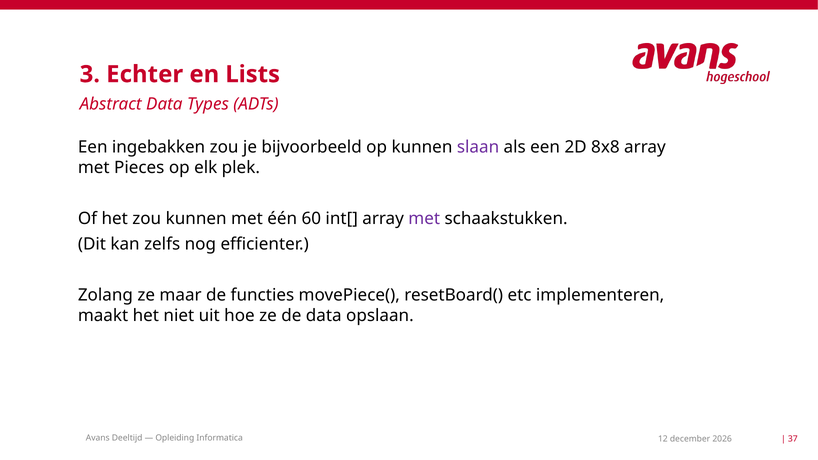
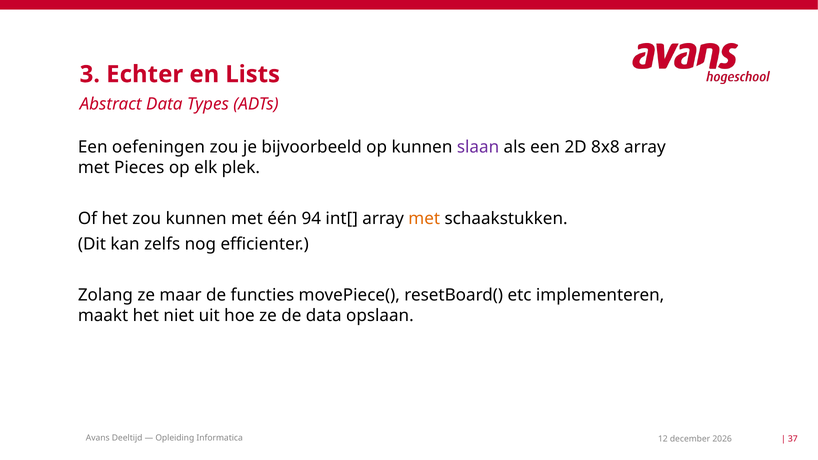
ingebakken: ingebakken -> oefeningen (158, 147)
60: 60 -> 94 (311, 219)
met colour: purple -> orange (424, 219)
